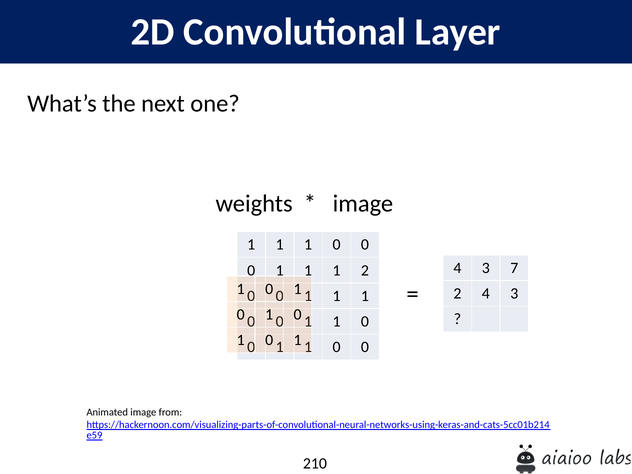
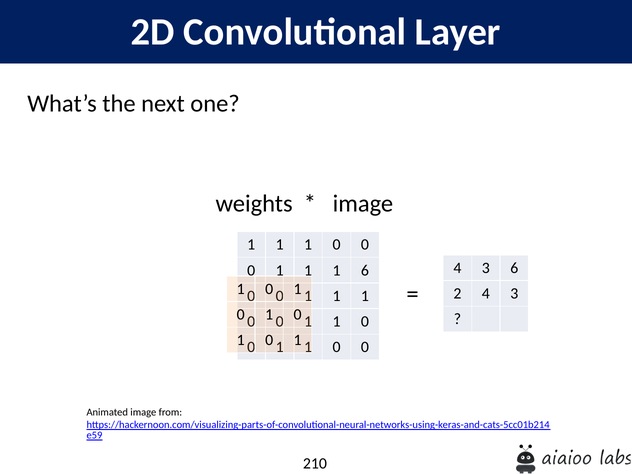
3 7: 7 -> 6 (514, 268)
1 2: 2 -> 6 (365, 270)
